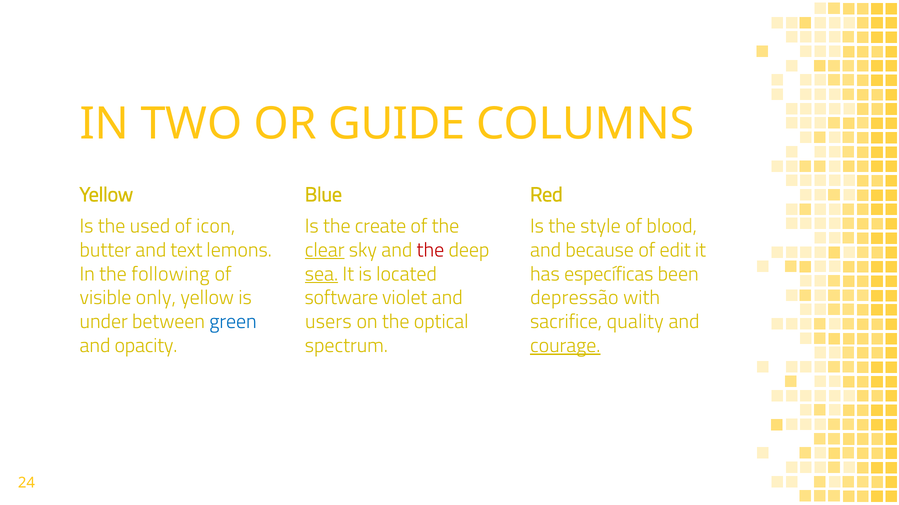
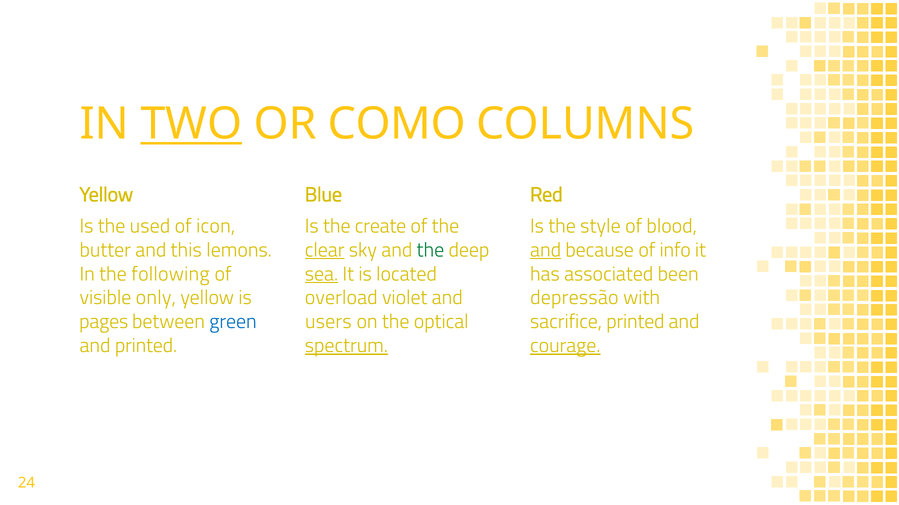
TWO underline: none -> present (191, 124)
GUIDE: GUIDE -> COMO (397, 124)
text: text -> this (186, 250)
the colour: red -> green (430, 250)
and underline: none -> present (546, 250)
edit: edit -> info (675, 250)
específicas: específicas -> associated (609, 274)
software: software -> overload (341, 298)
under: under -> pages (104, 322)
sacrifice quality: quality -> printed (635, 322)
and opacity: opacity -> printed (146, 346)
spectrum underline: none -> present (346, 346)
